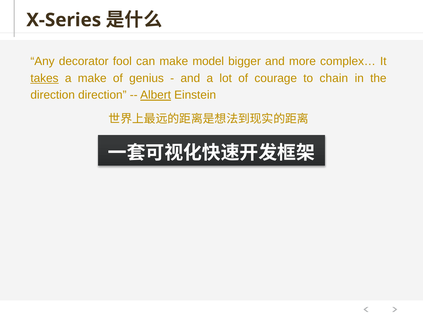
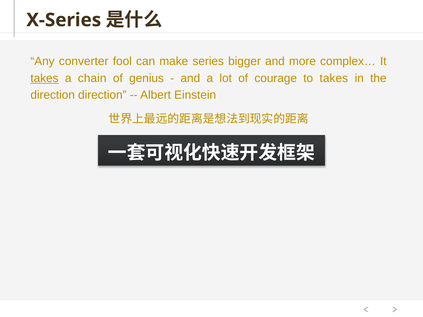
decorator: decorator -> converter (84, 61)
model: model -> series (208, 61)
a make: make -> chain (92, 78)
to chain: chain -> takes (334, 78)
Albert underline: present -> none (156, 95)
